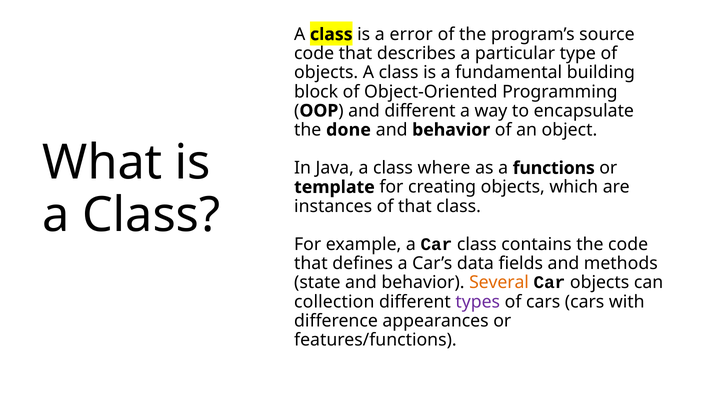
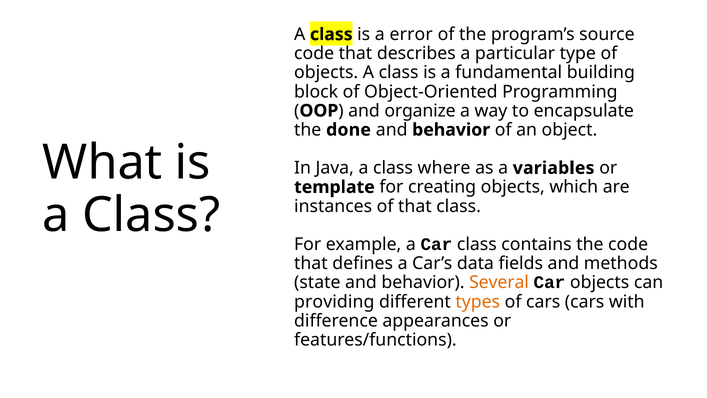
and different: different -> organize (420, 111)
functions: functions -> variables (554, 168)
collection: collection -> providing (334, 301)
types colour: purple -> orange (478, 301)
